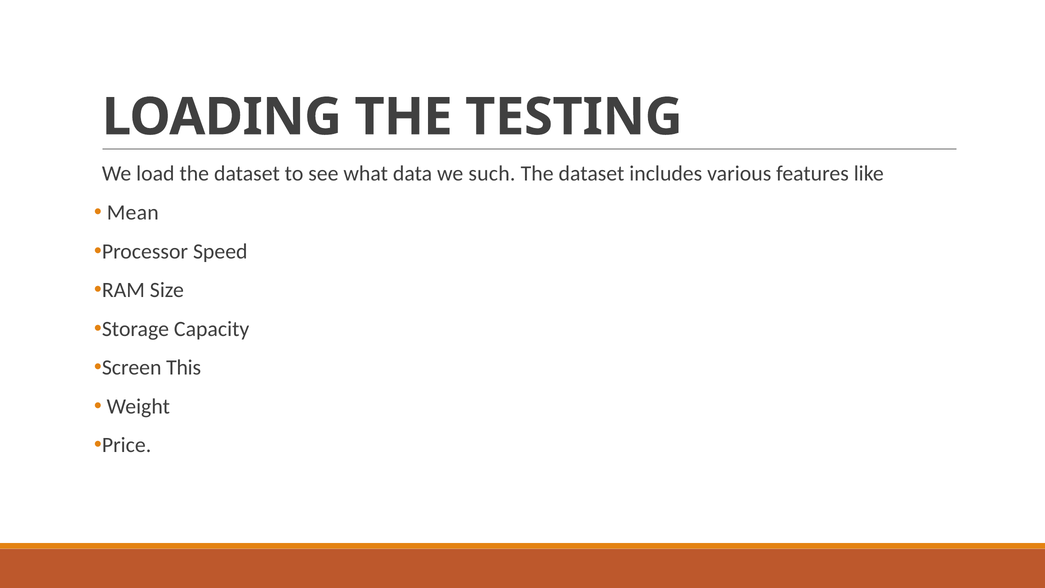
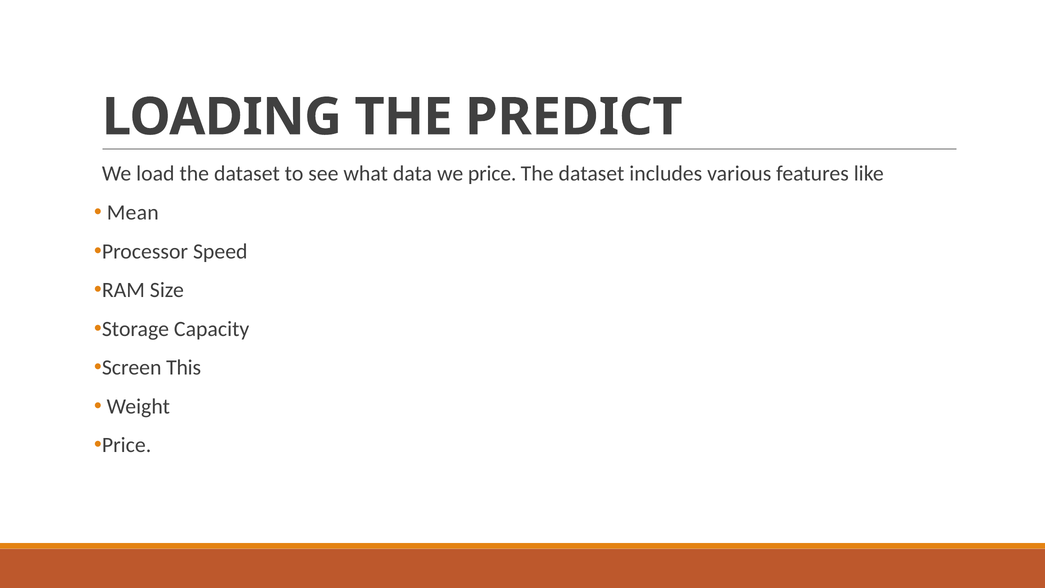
TESTING: TESTING -> PREDICT (574, 117)
we such: such -> price (492, 174)
